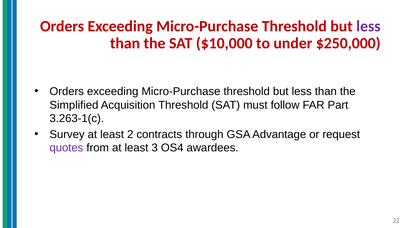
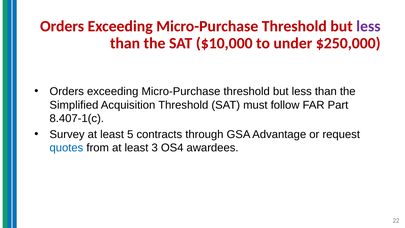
3.263-1(c: 3.263-1(c -> 8.407-1(c (77, 118)
2: 2 -> 5 (130, 134)
quotes colour: purple -> blue (66, 148)
